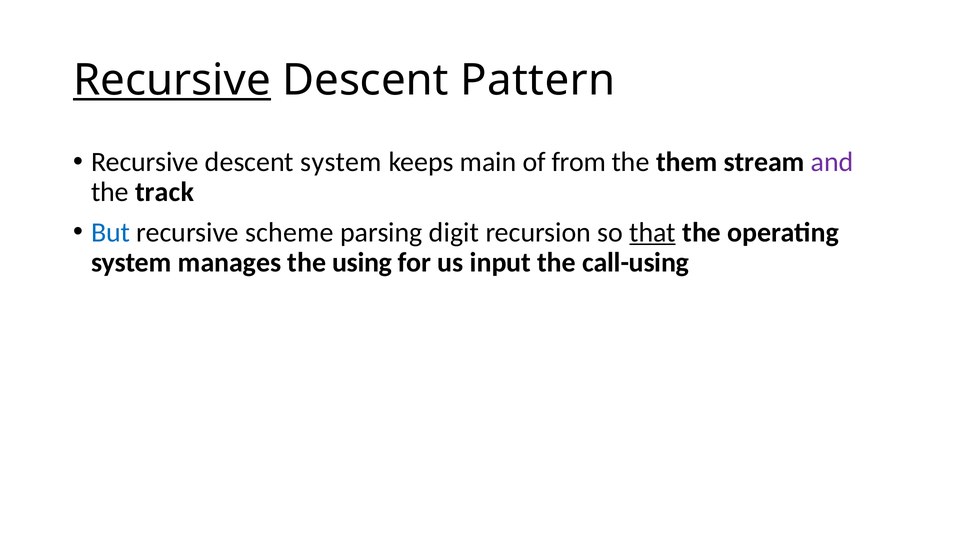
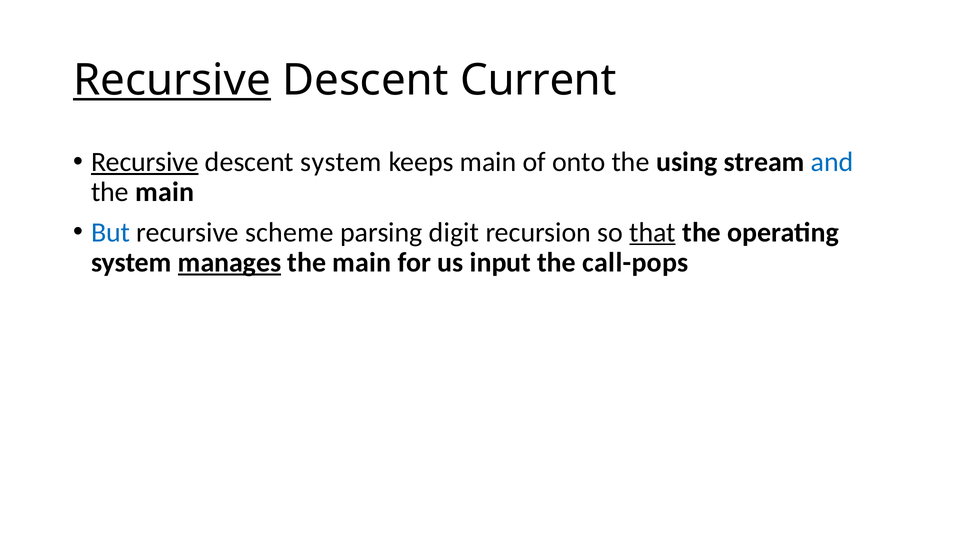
Pattern: Pattern -> Current (538, 80)
Recursive underline: none -> present (145, 162)
from: from -> onto (579, 162)
them: them -> using (687, 162)
and colour: purple -> blue (832, 162)
track: track -> main (165, 192)
manages underline: none -> present (230, 263)
using: using -> main (362, 263)
call-using: call-using -> call-pops (635, 263)
